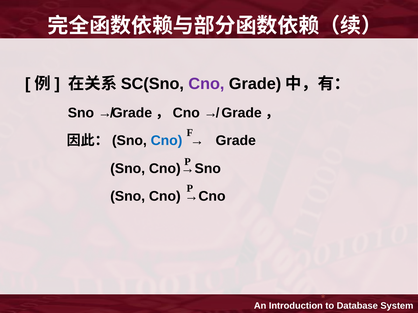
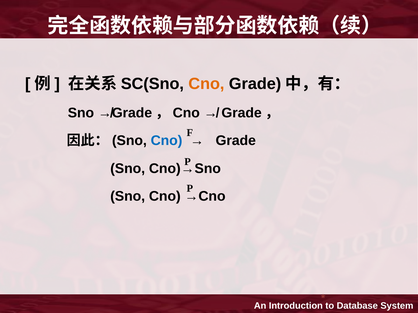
Cno colour: purple -> orange (206, 84)
